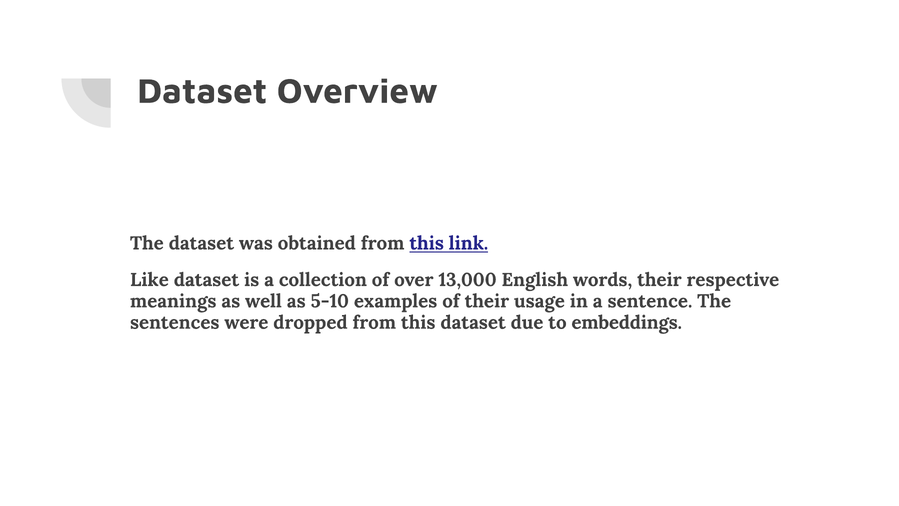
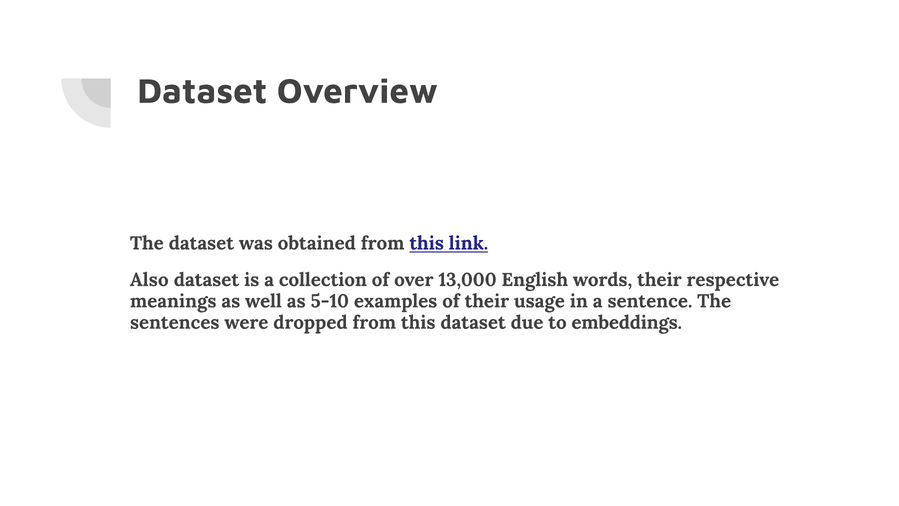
Like: Like -> Also (149, 280)
